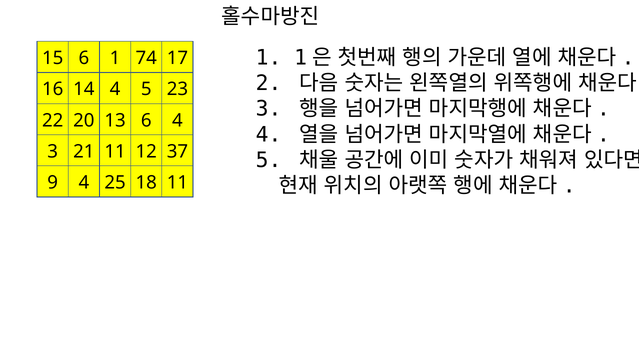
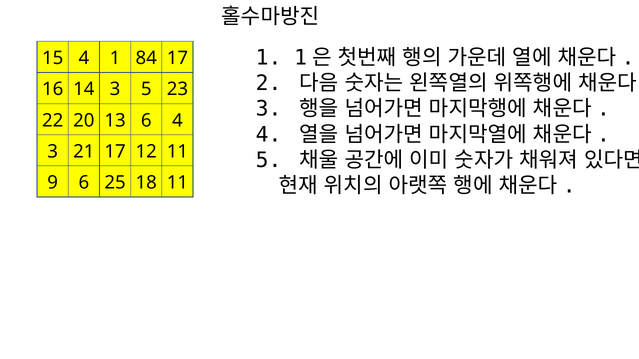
15 6: 6 -> 4 (84, 58)
74: 74 -> 84 (146, 58)
14 4: 4 -> 3 (115, 89)
21 11: 11 -> 17 (115, 152)
12 37: 37 -> 11 (177, 152)
9 4: 4 -> 6 (84, 183)
